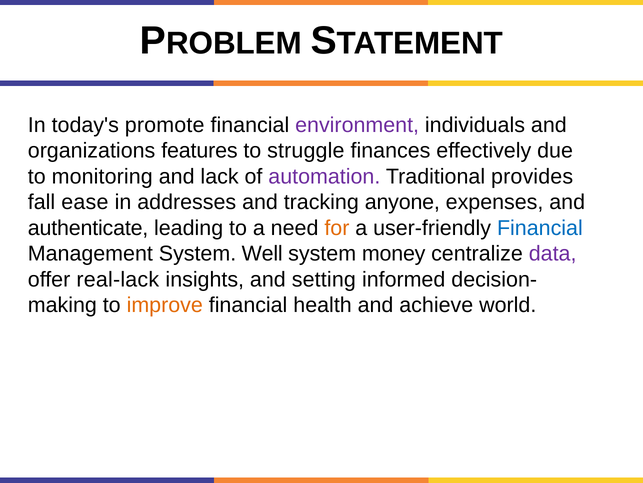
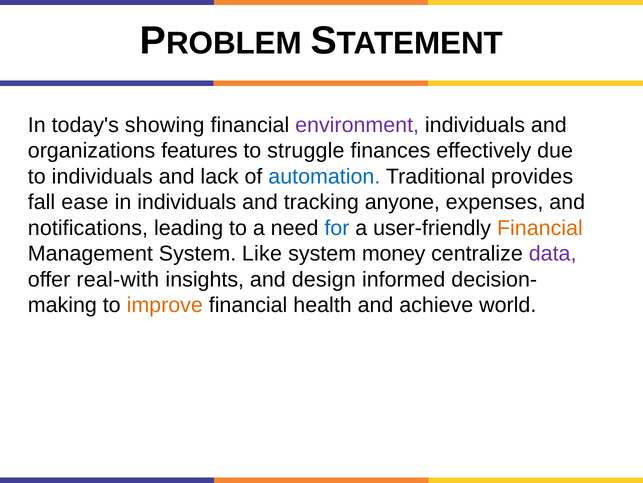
promote: promote -> showing (165, 125)
to monitoring: monitoring -> individuals (102, 176)
automation colour: purple -> blue (324, 176)
in addresses: addresses -> individuals (187, 202)
authenticate: authenticate -> notifications (88, 228)
for colour: orange -> blue (337, 228)
Financial colour: blue -> orange (540, 228)
Well: Well -> Like (262, 253)
real-lack: real-lack -> real-with (118, 279)
setting: setting -> design (324, 279)
